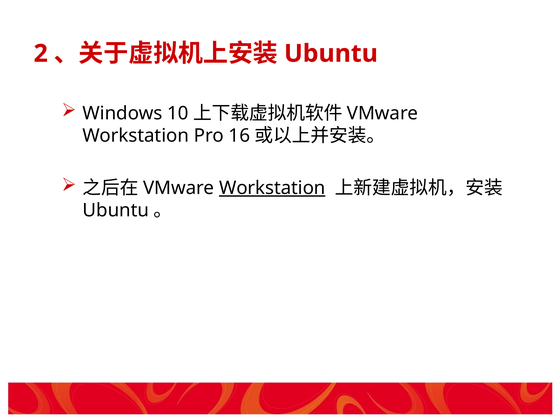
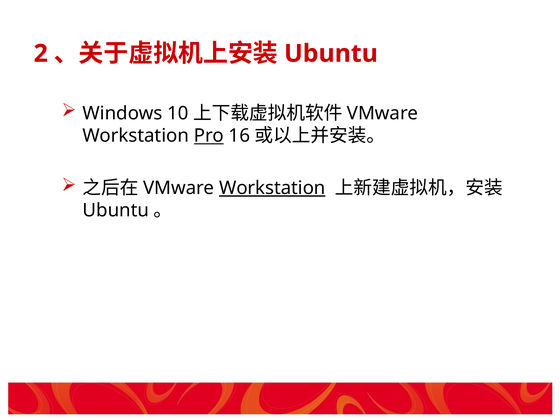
Pro underline: none -> present (209, 136)
